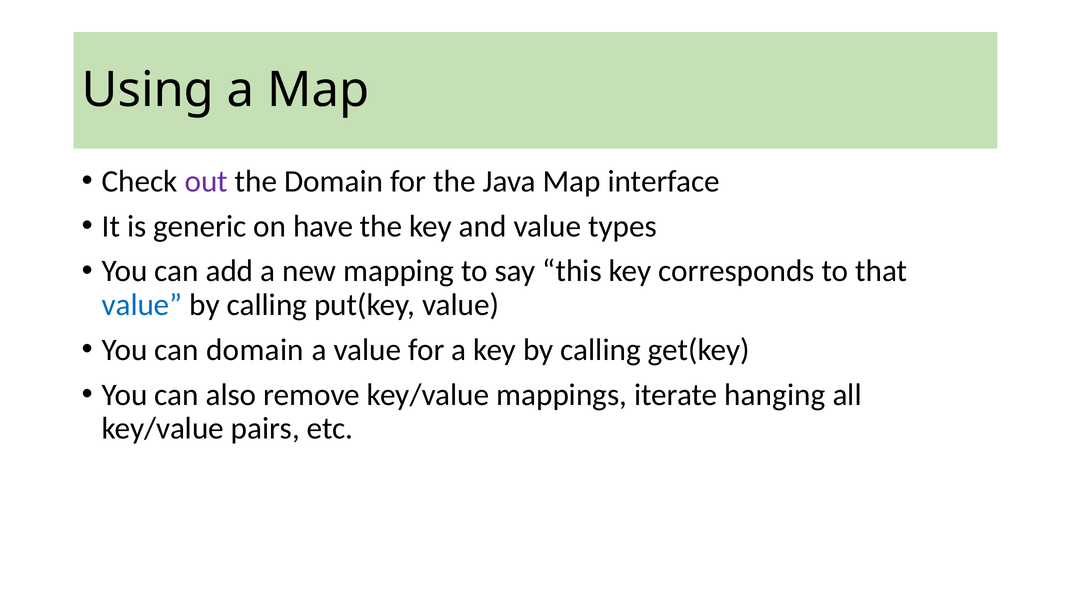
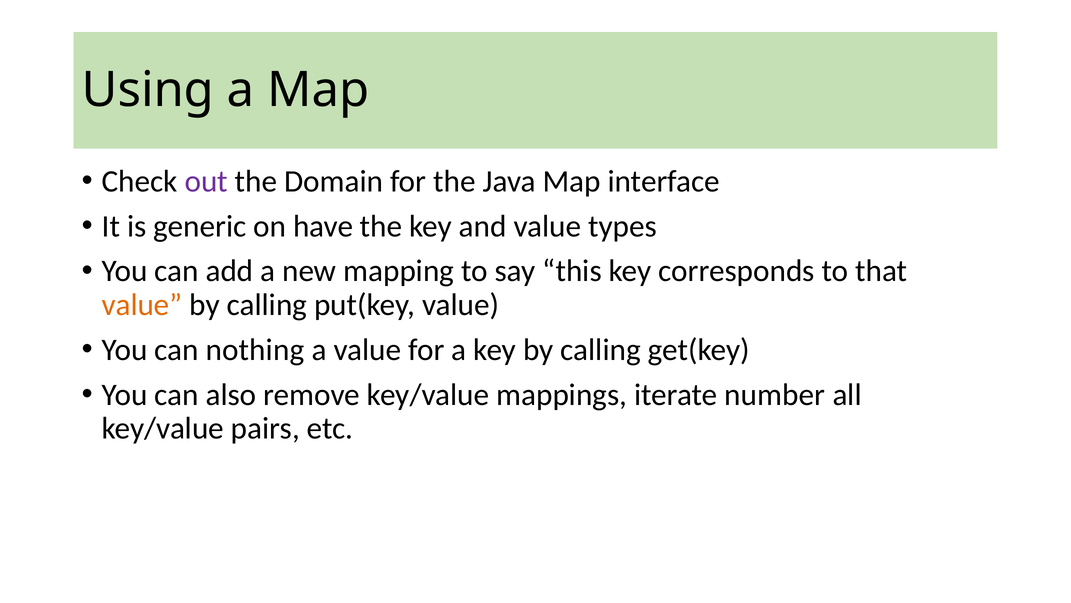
value colour: blue -> orange (142, 305)
can domain: domain -> nothing (255, 350)
hanging: hanging -> number (775, 394)
